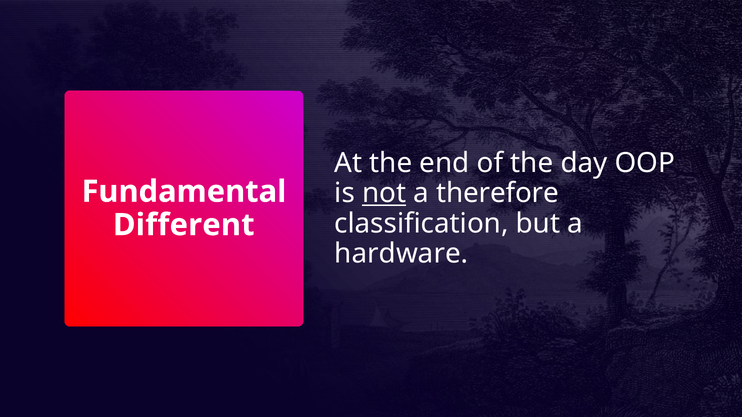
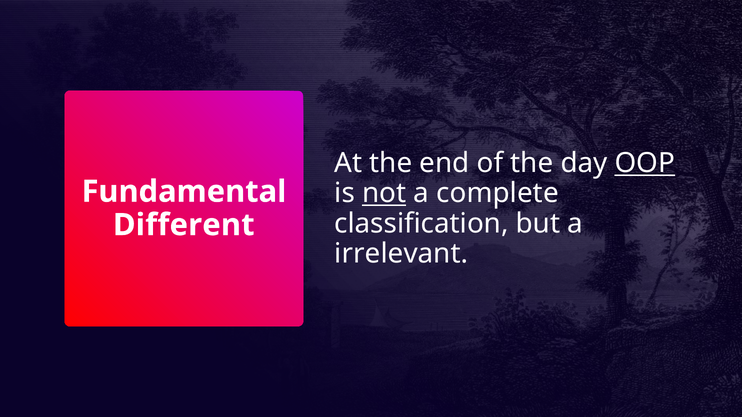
OOP underline: none -> present (645, 163)
therefore: therefore -> complete (497, 193)
hardware: hardware -> irrelevant (401, 254)
